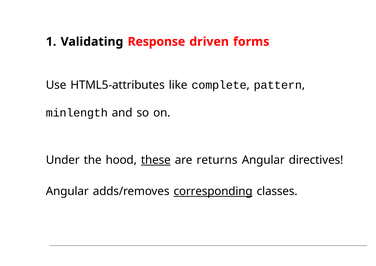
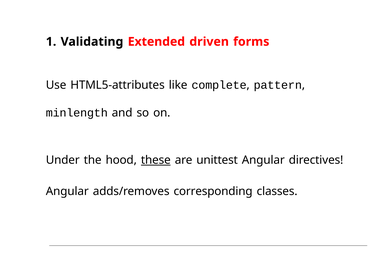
Response: Response -> Extended (156, 42)
returns: returns -> unittest (217, 160)
corresponding underline: present -> none (213, 191)
